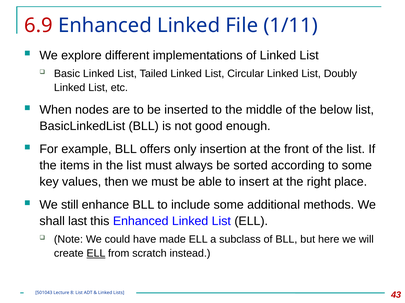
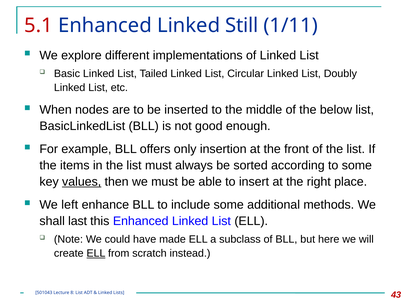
6.9: 6.9 -> 5.1 (39, 26)
File: File -> Still (242, 26)
values underline: none -> present (82, 182)
still: still -> left (70, 205)
